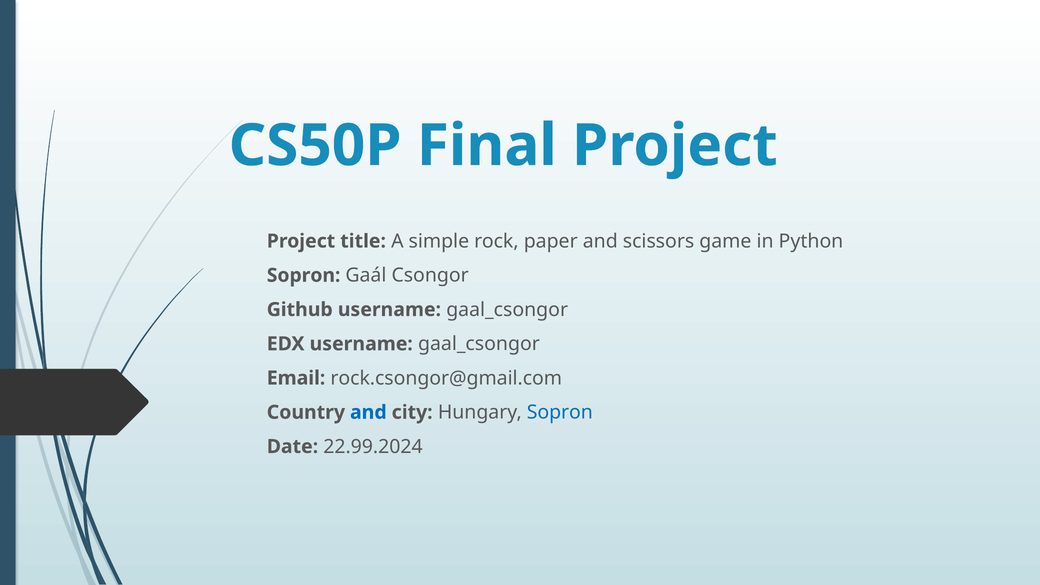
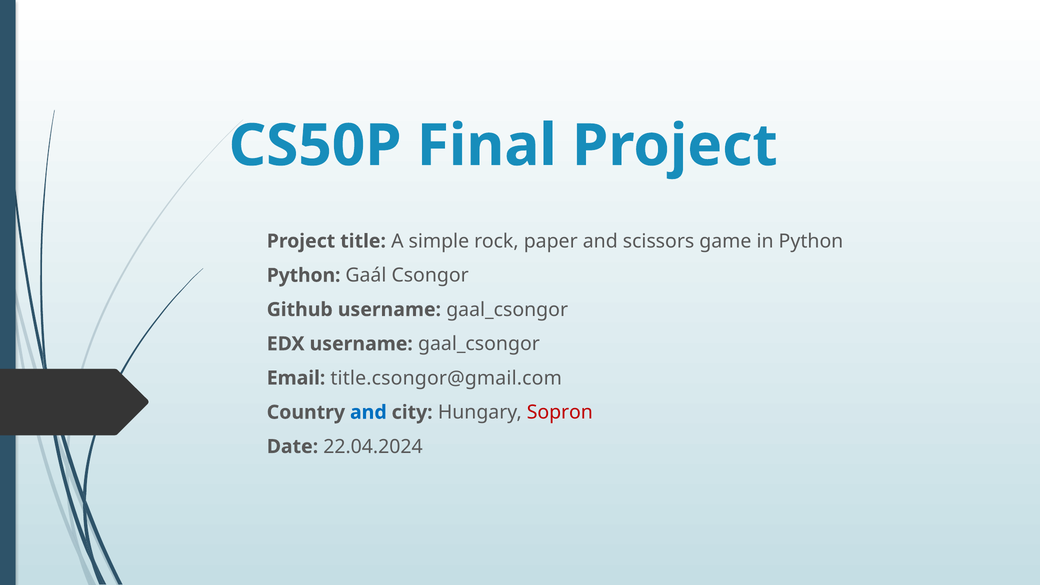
Sopron: Sopron -> Python (304, 275)
rock.csongor@gmail.com: rock.csongor@gmail.com -> title.csongor@gmail.com (446, 378)
Sopron colour: blue -> red (560, 412)
22.99.2024: 22.99.2024 -> 22.04.2024 (373, 447)
